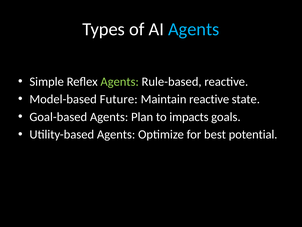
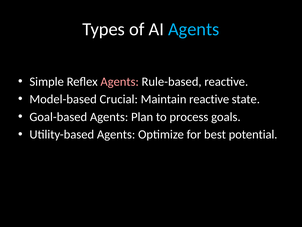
Agents colour: light green -> pink (120, 81)
Future: Future -> Crucial (119, 99)
impacts: impacts -> process (189, 117)
